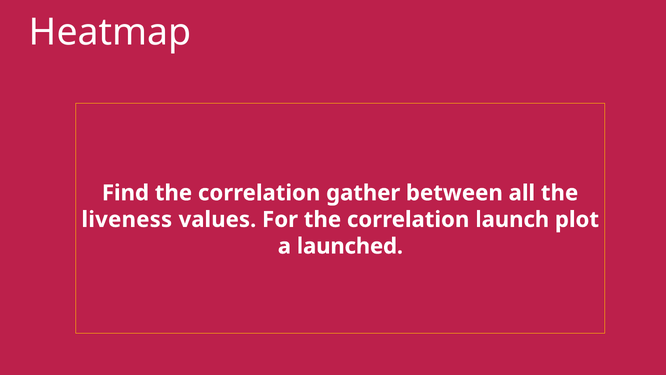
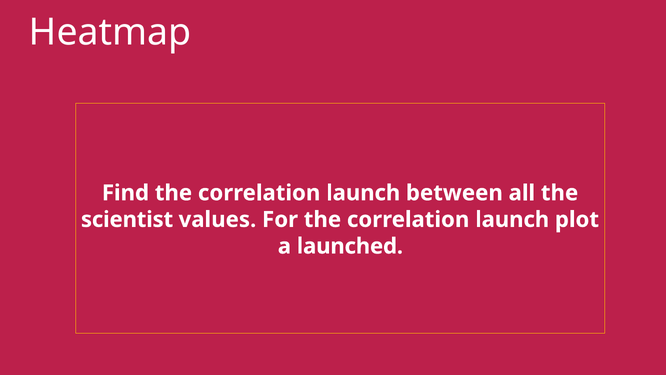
Find the correlation gather: gather -> launch (363, 193)
liveness: liveness -> scientist (127, 219)
